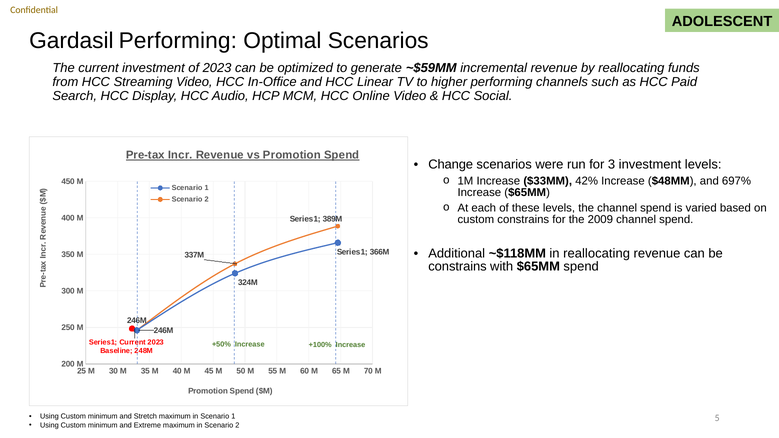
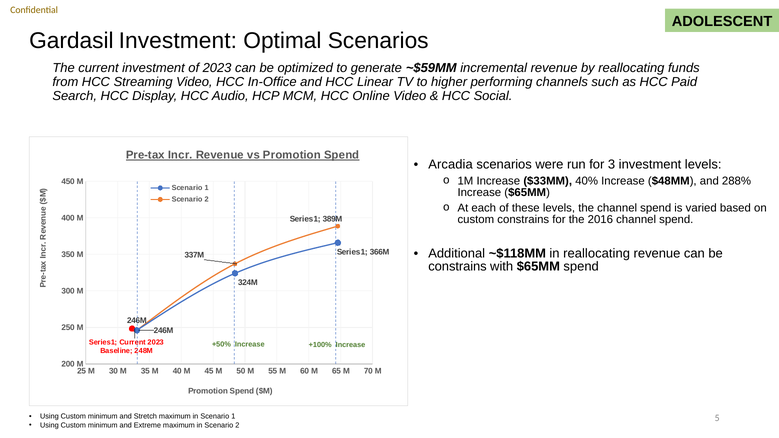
Gardasil Performing: Performing -> Investment (178, 41)
Change: Change -> Arcadia (451, 165)
42%: 42% -> 40% (587, 181)
697%: 697% -> 288% (736, 181)
2009: 2009 -> 2016 (600, 220)
